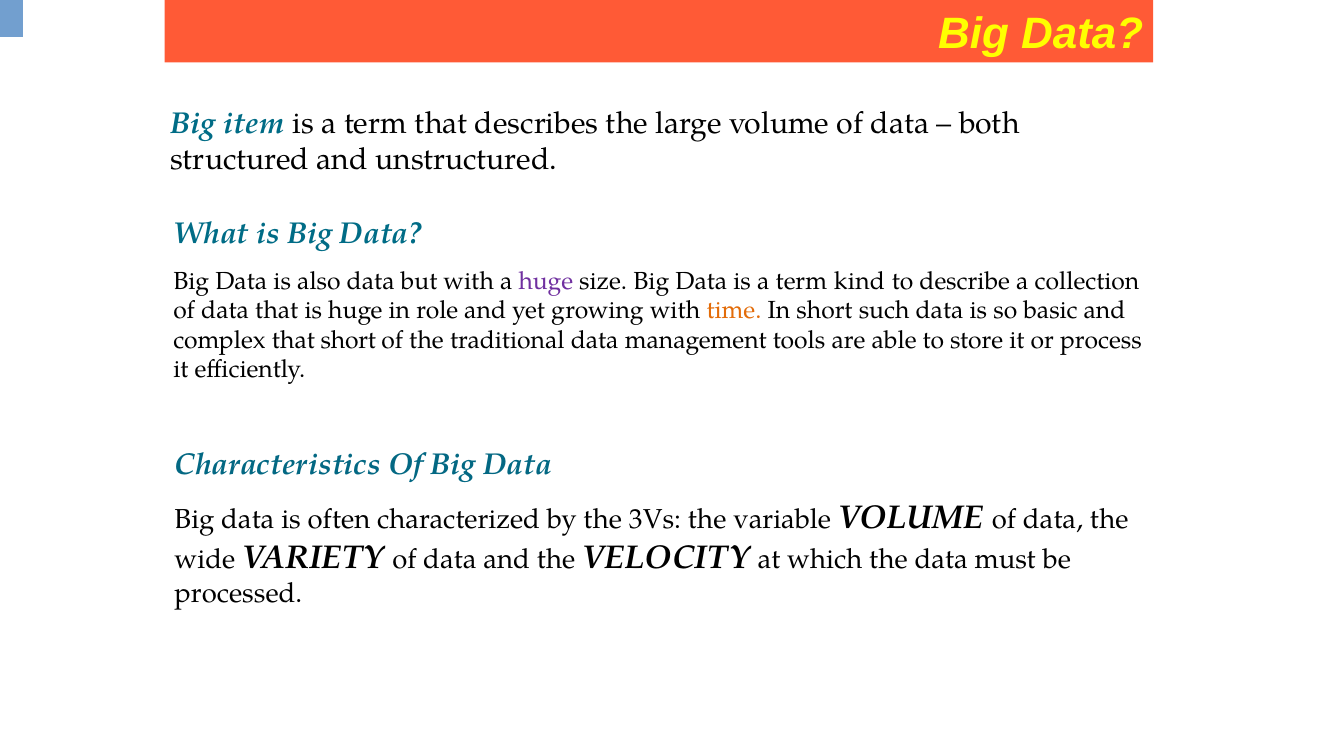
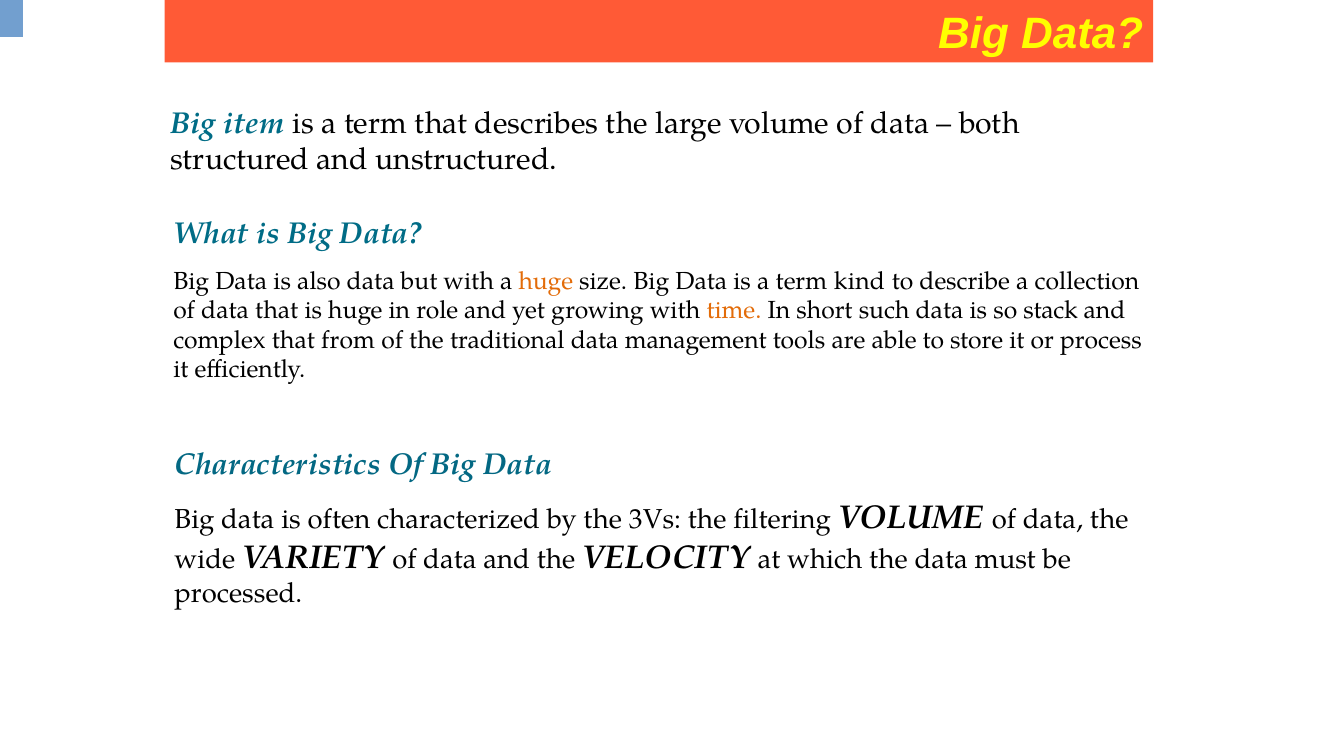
huge colour: purple -> orange (546, 281)
basic: basic -> stack (1051, 311)
that short: short -> from (348, 340)
variable: variable -> filtering (782, 520)
